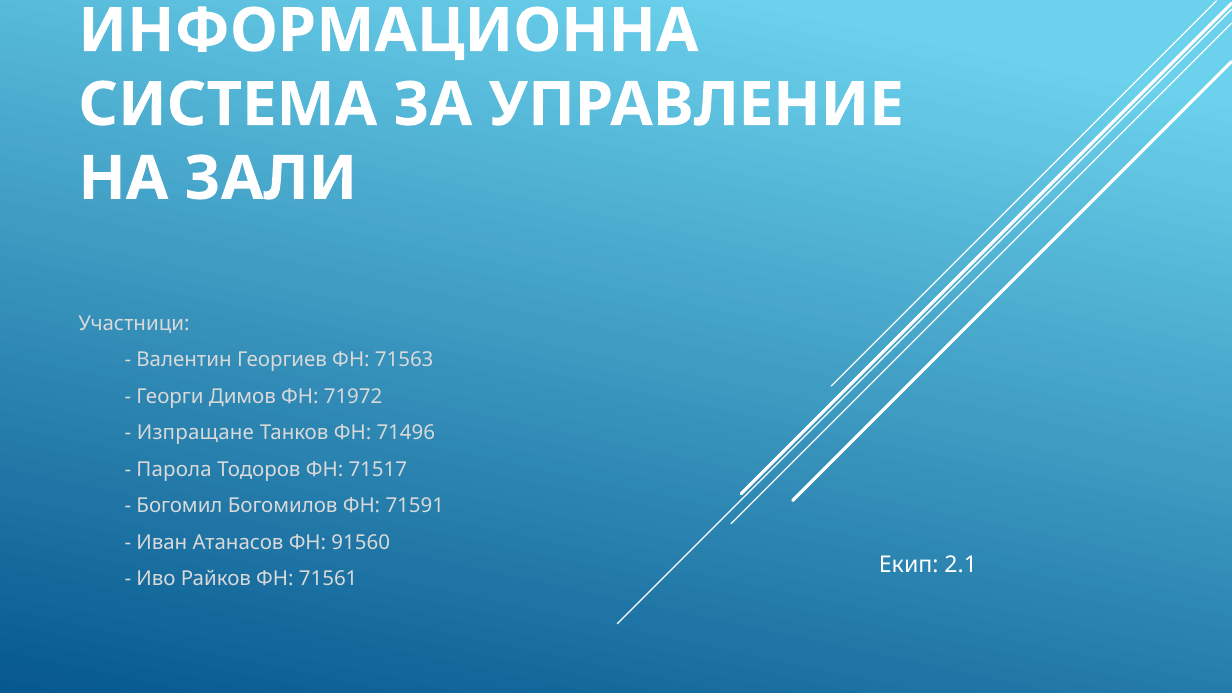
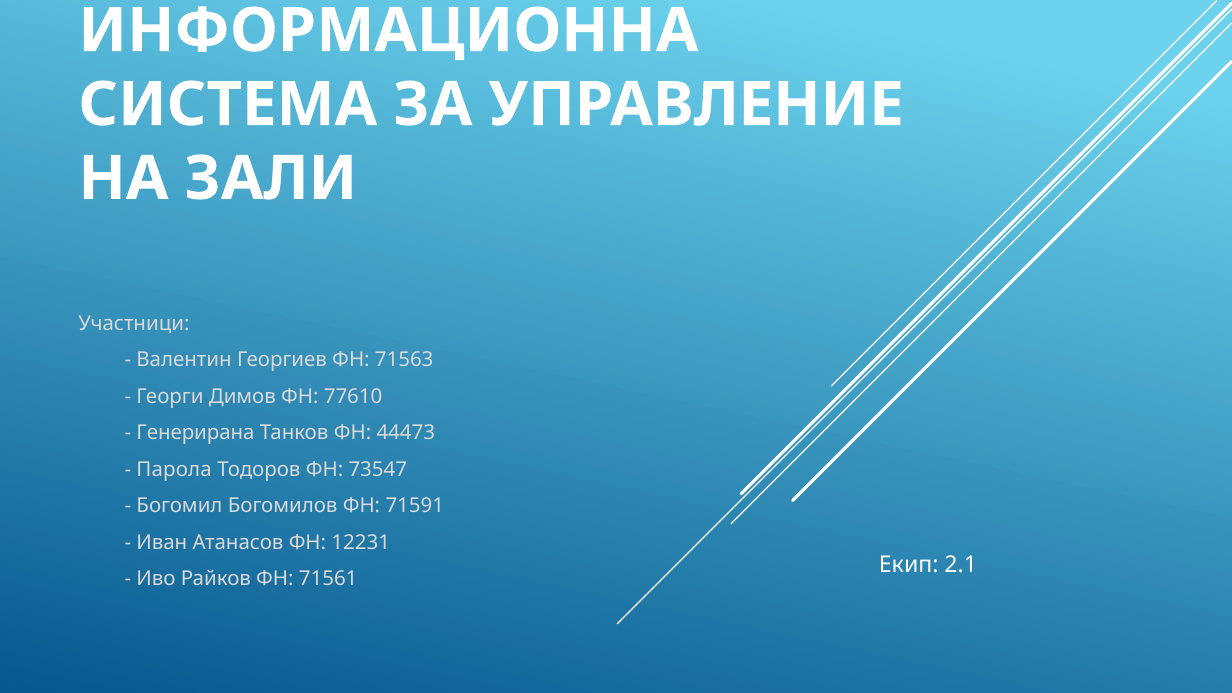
71972: 71972 -> 77610 (353, 397)
Изпращане: Изпращане -> Генерирана (196, 433)
71496: 71496 -> 44473 (406, 433)
71517: 71517 -> 73547 (378, 469)
91560: 91560 -> 12231 (361, 542)
